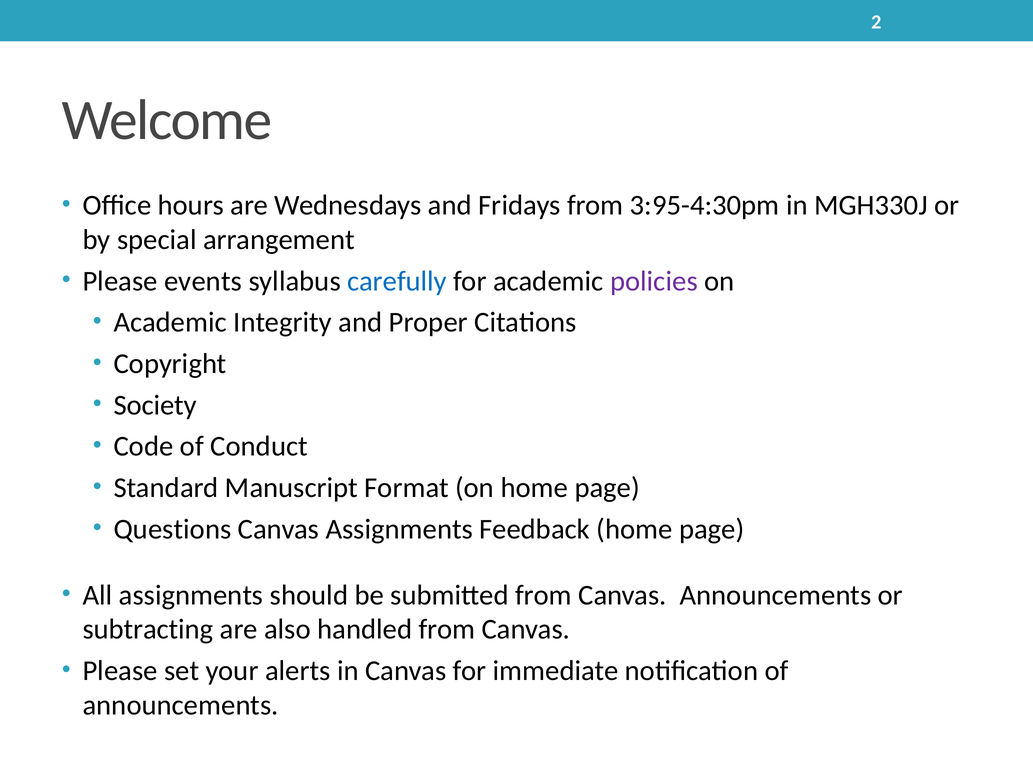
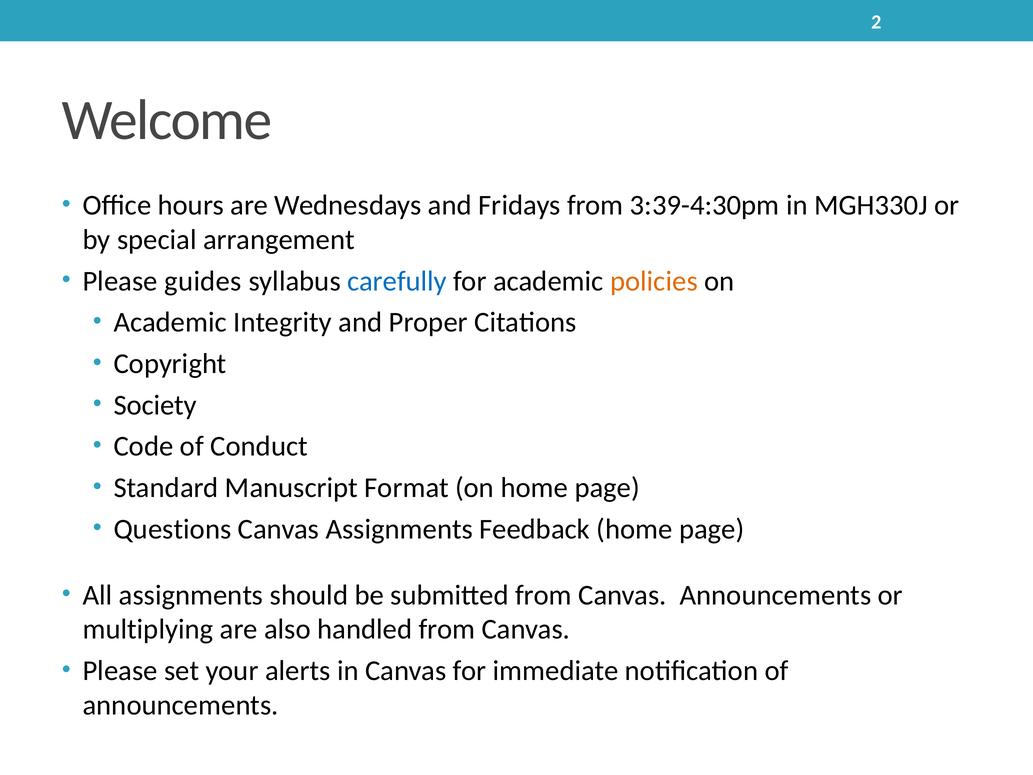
3:95-4:30pm: 3:95-4:30pm -> 3:39-4:30pm (705, 205)
events: events -> guides (203, 281)
policies colour: purple -> orange (654, 281)
subtracting: subtracting -> multiplying (148, 629)
